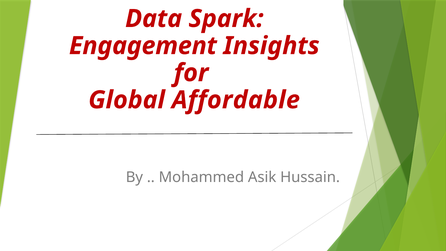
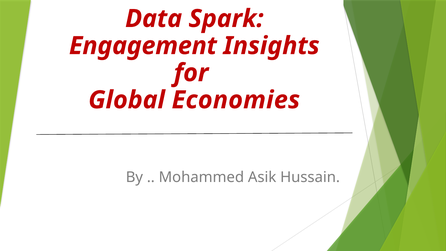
Affordable: Affordable -> Economies (236, 100)
